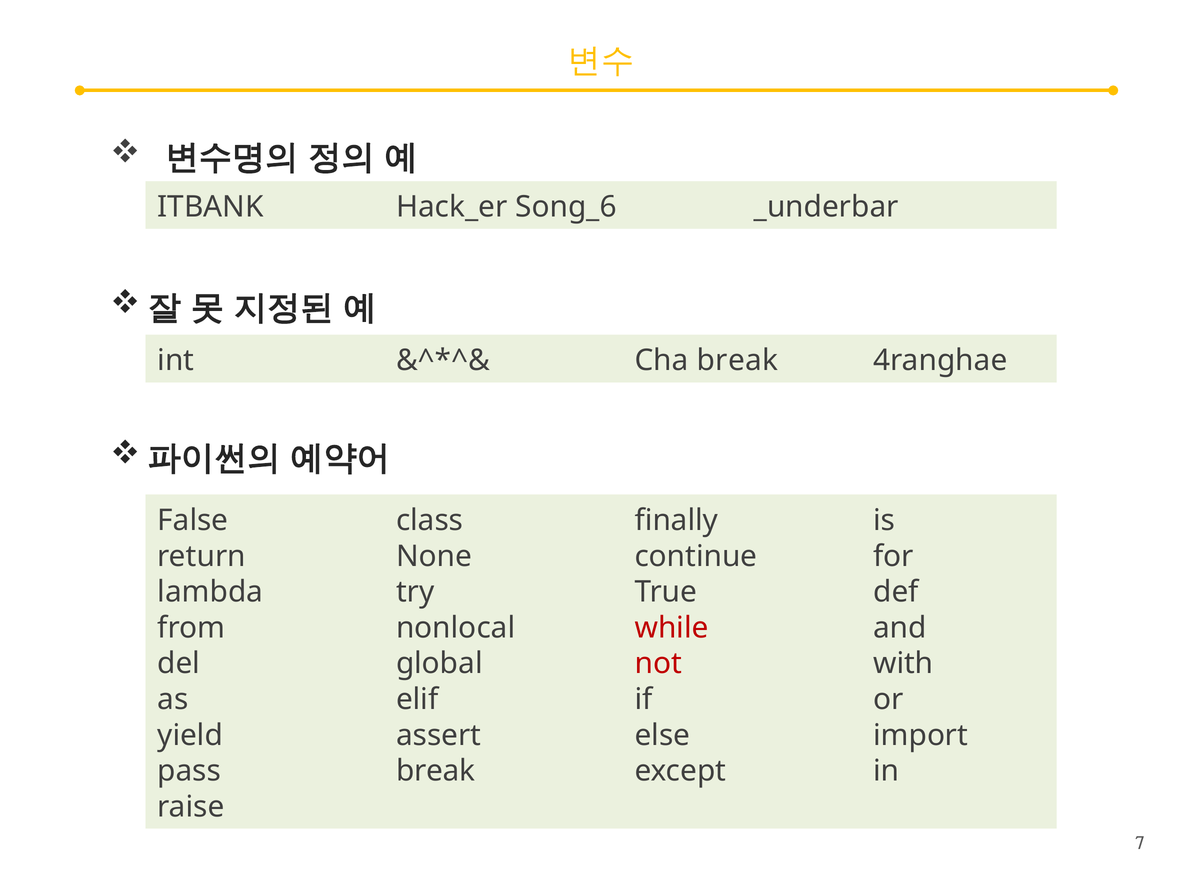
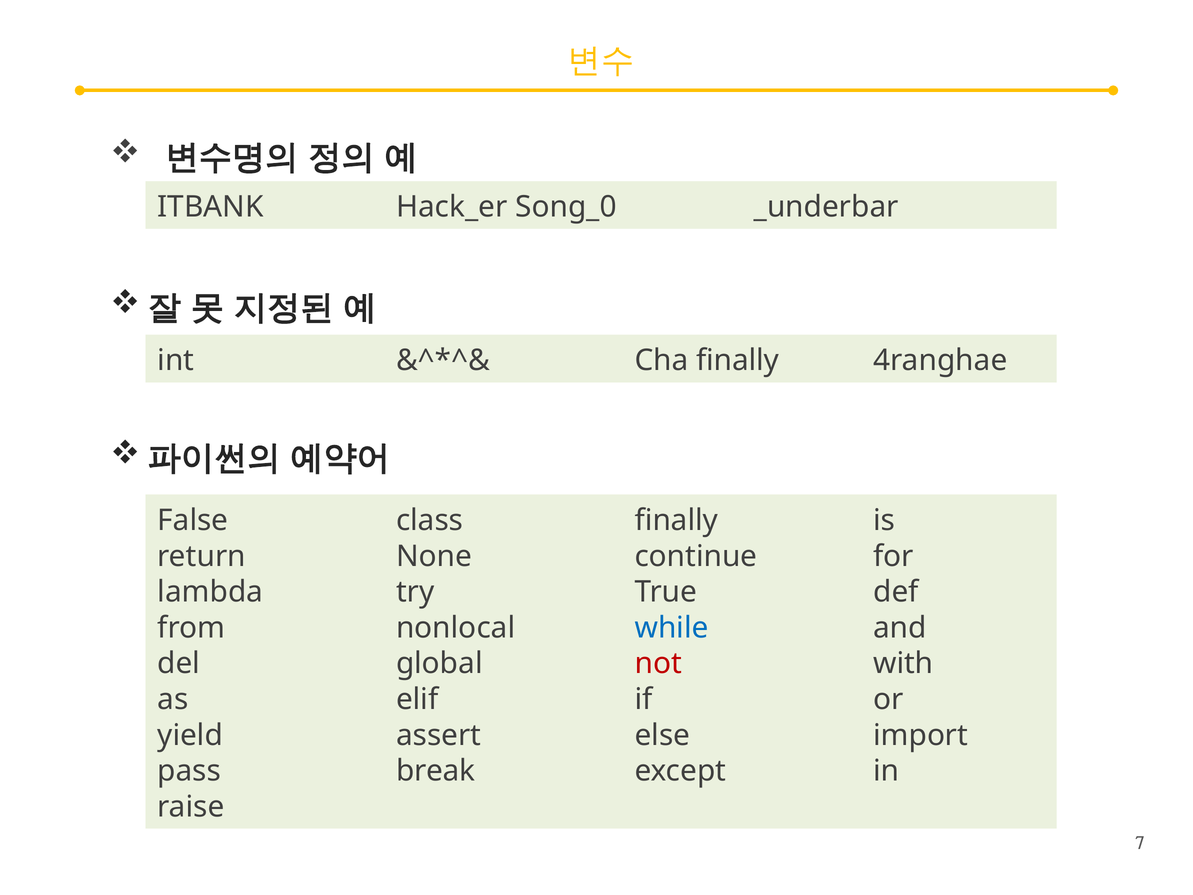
Song_6: Song_6 -> Song_0 (566, 207)
Cha break: break -> finally (738, 361)
while colour: red -> blue (672, 628)
